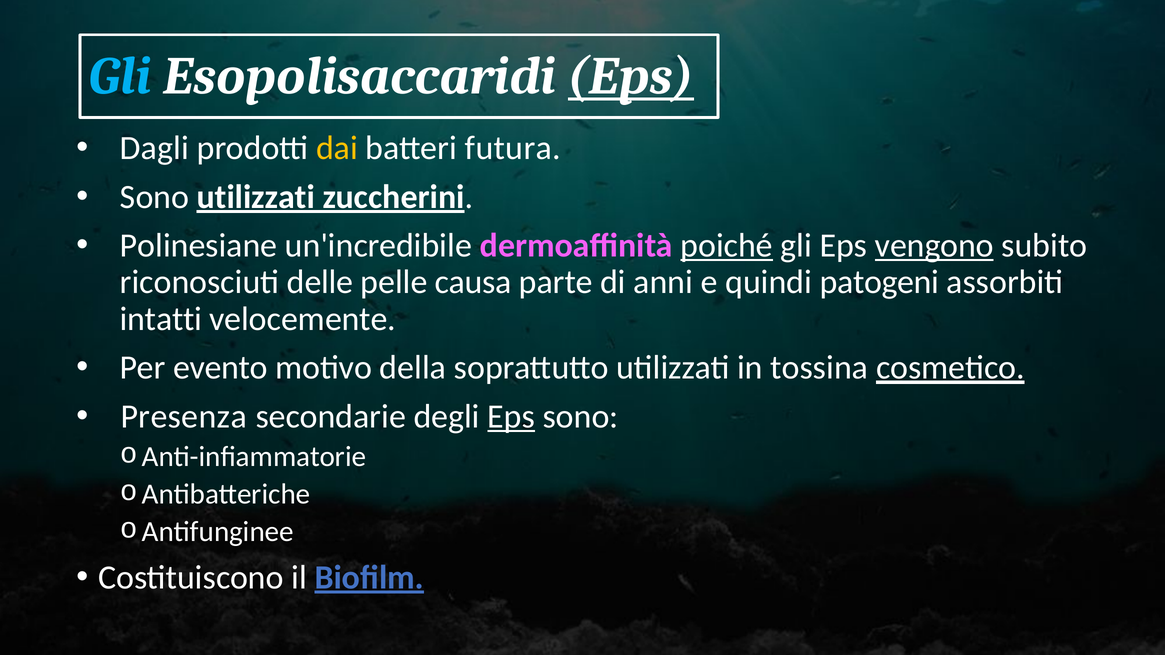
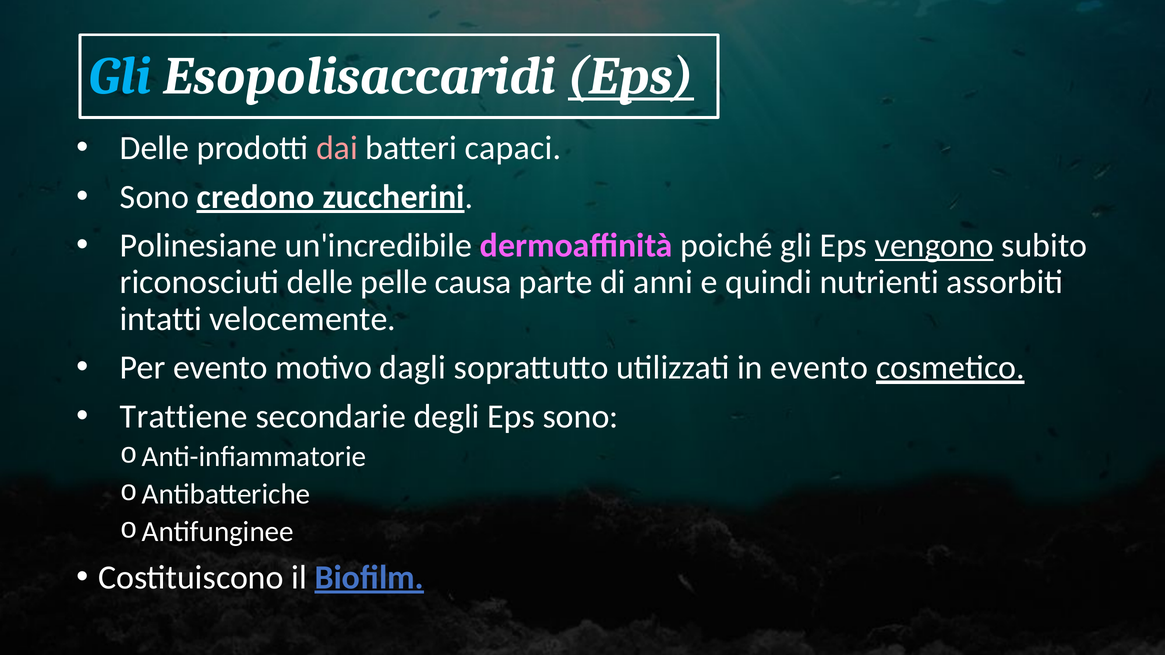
Dagli: Dagli -> Delle (155, 148)
dai colour: yellow -> pink (337, 148)
futura: futura -> capaci (513, 148)
Sono utilizzati: utilizzati -> credono (256, 197)
poiché underline: present -> none (727, 246)
patogeni: patogeni -> nutrienti (879, 282)
della: della -> dagli (413, 368)
in tossina: tossina -> evento (819, 368)
Presenza: Presenza -> Trattiene (184, 417)
Eps underline: present -> none (511, 417)
